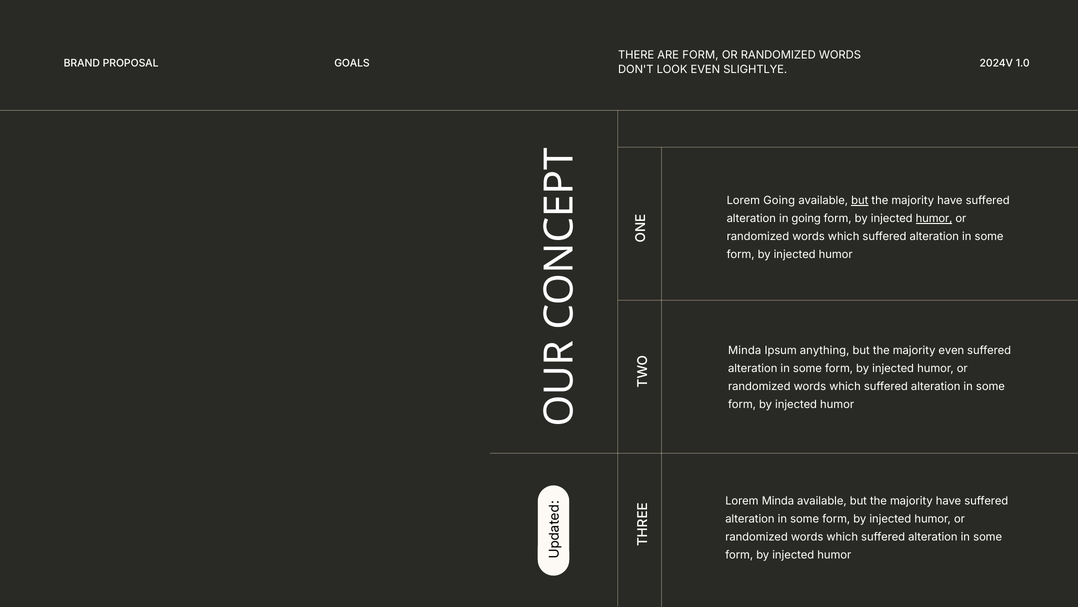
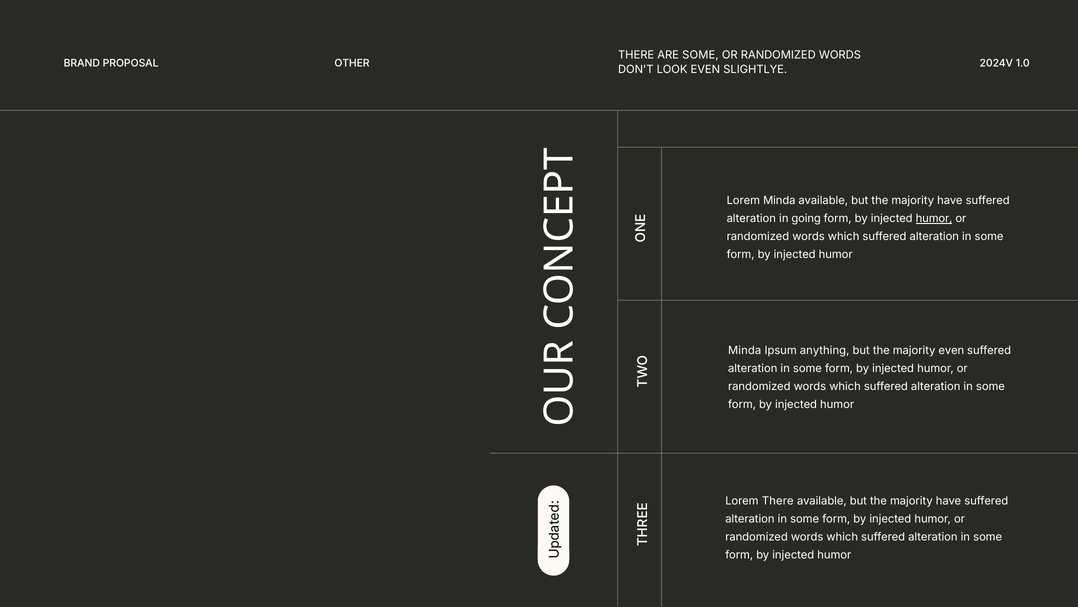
ARE FORM: FORM -> SOME (700, 55)
GOALS: GOALS -> OTHER (352, 63)
Lorem Going: Going -> Minda (779, 201)
but underline: present -> none (860, 201)
Lorem Minda: Minda -> There (778, 500)
